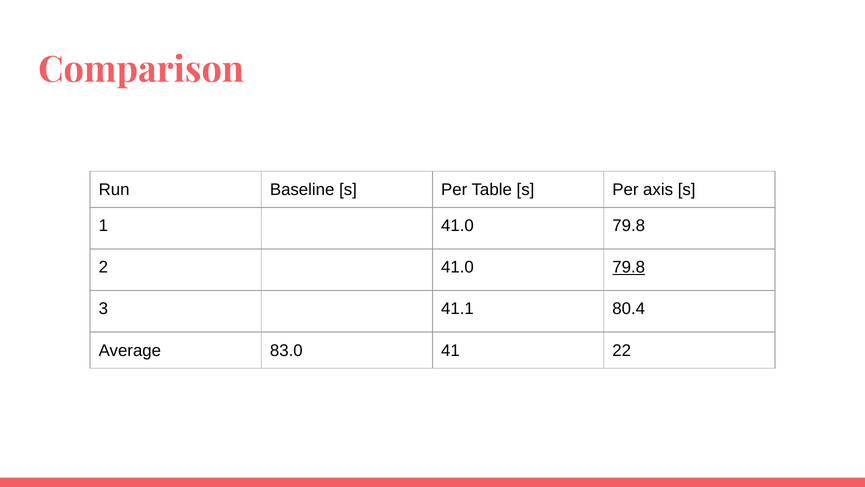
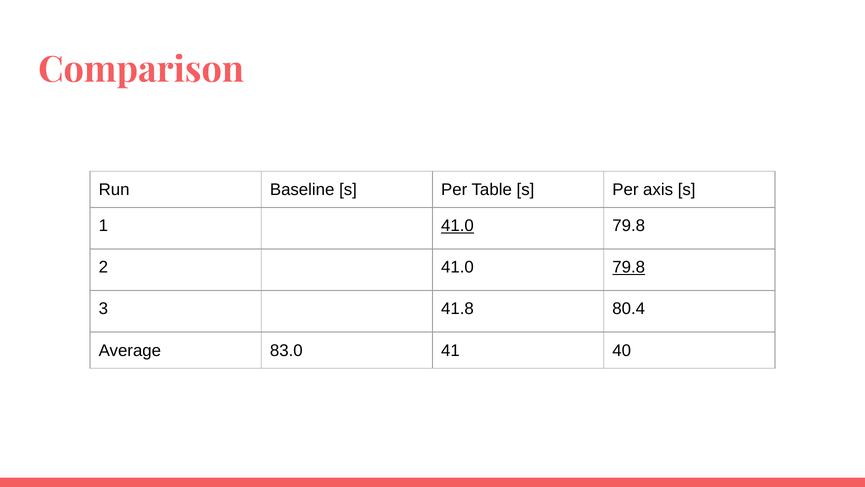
41.0 underline: none -> present (457, 226)
41.1: 41.1 -> 41.8 (457, 309)
22: 22 -> 40 (622, 350)
